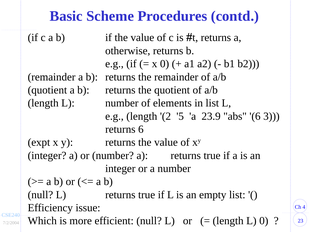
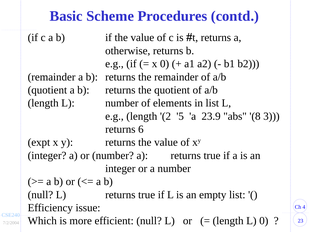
abs 6: 6 -> 8 (255, 116)
